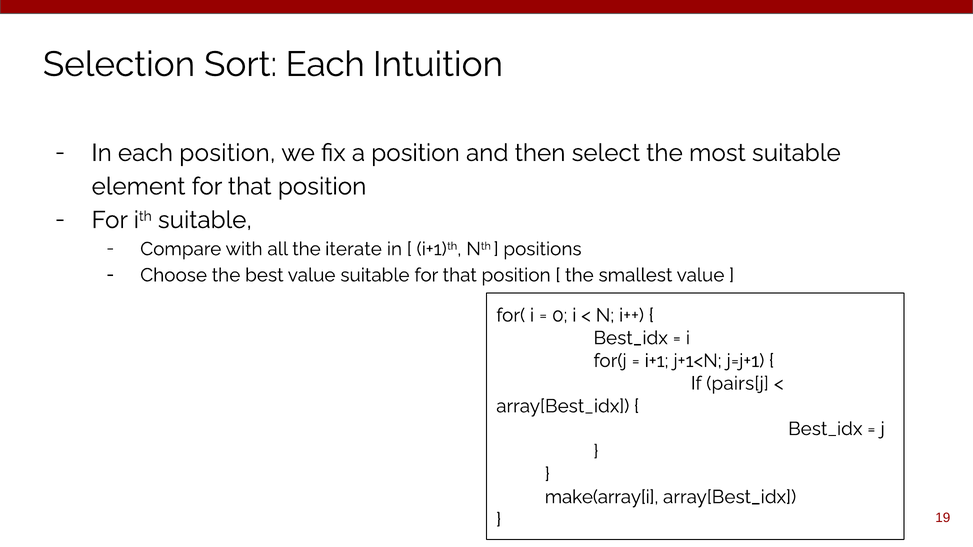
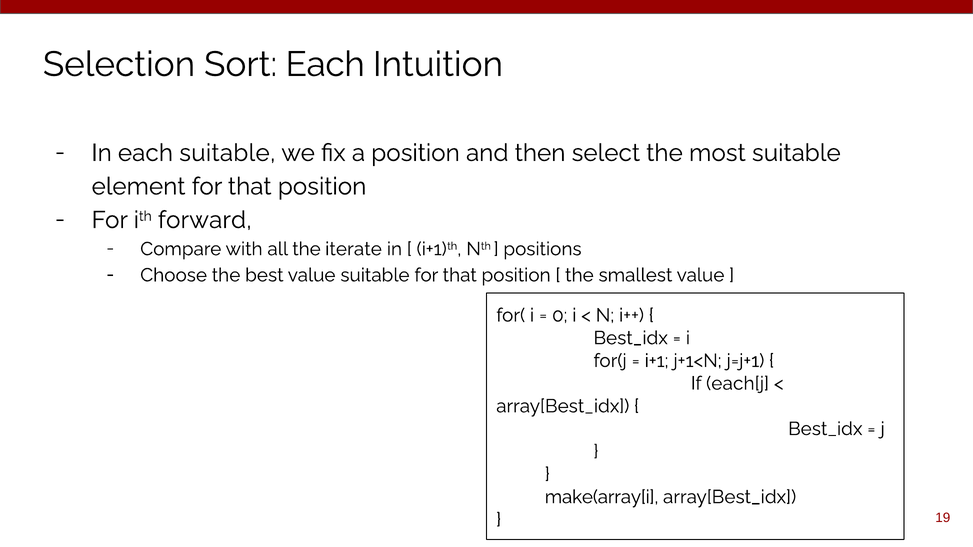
each position: position -> suitable (227, 153)
ith suitable: suitable -> forward (205, 220)
pairs[j: pairs[j -> each[j (738, 384)
